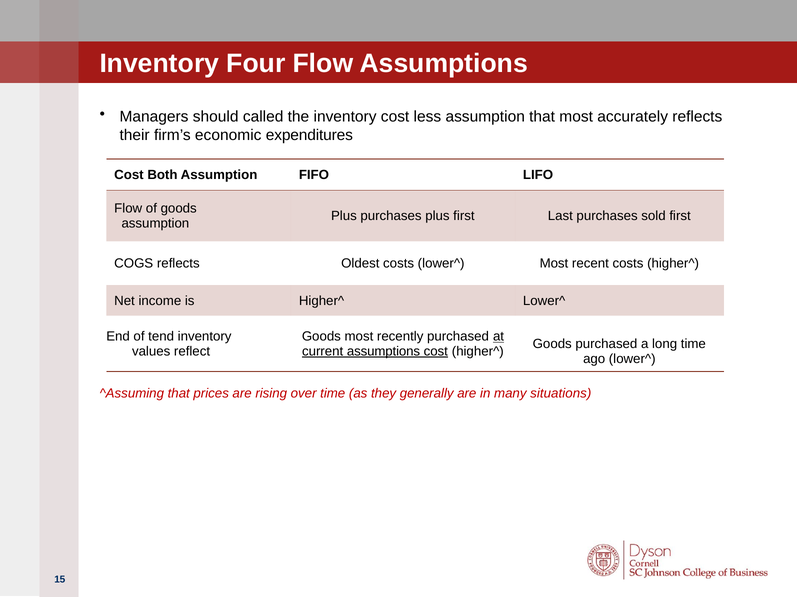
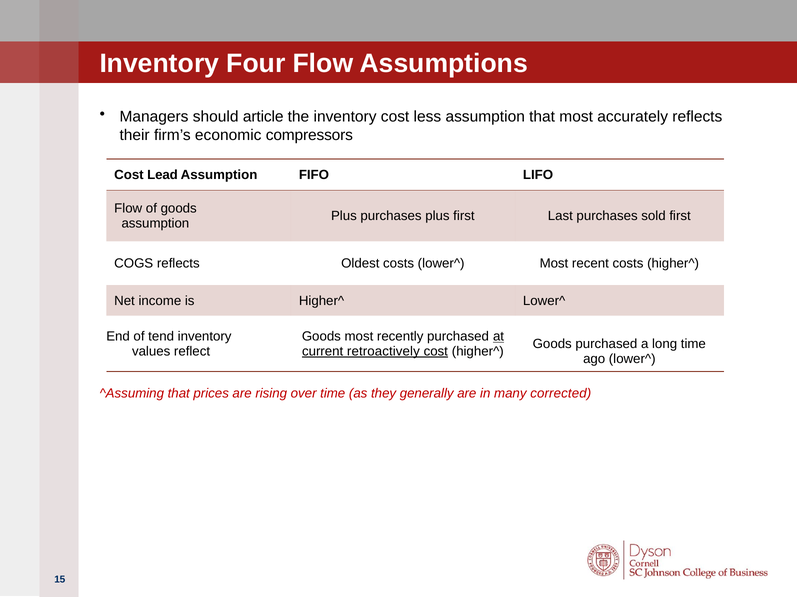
called: called -> article (263, 117)
expenditures: expenditures -> compressors (309, 135)
Both: Both -> Lead (162, 175)
current assumptions: assumptions -> retroactively (383, 352)
situations: situations -> corrected (561, 394)
